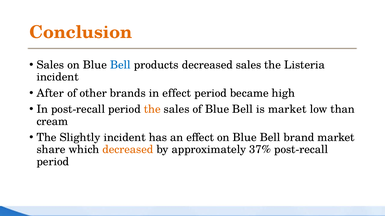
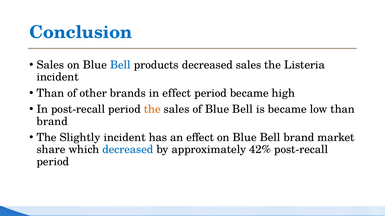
Conclusion colour: orange -> blue (81, 32)
After: After -> Than (50, 93)
is market: market -> became (287, 110)
cream: cream -> brand (52, 122)
decreased colour: orange -> blue (128, 150)
37%: 37% -> 42% (260, 150)
